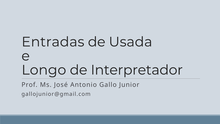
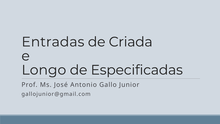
Usada: Usada -> Criada (131, 42)
Interpretador: Interpretador -> Especificadas (137, 70)
